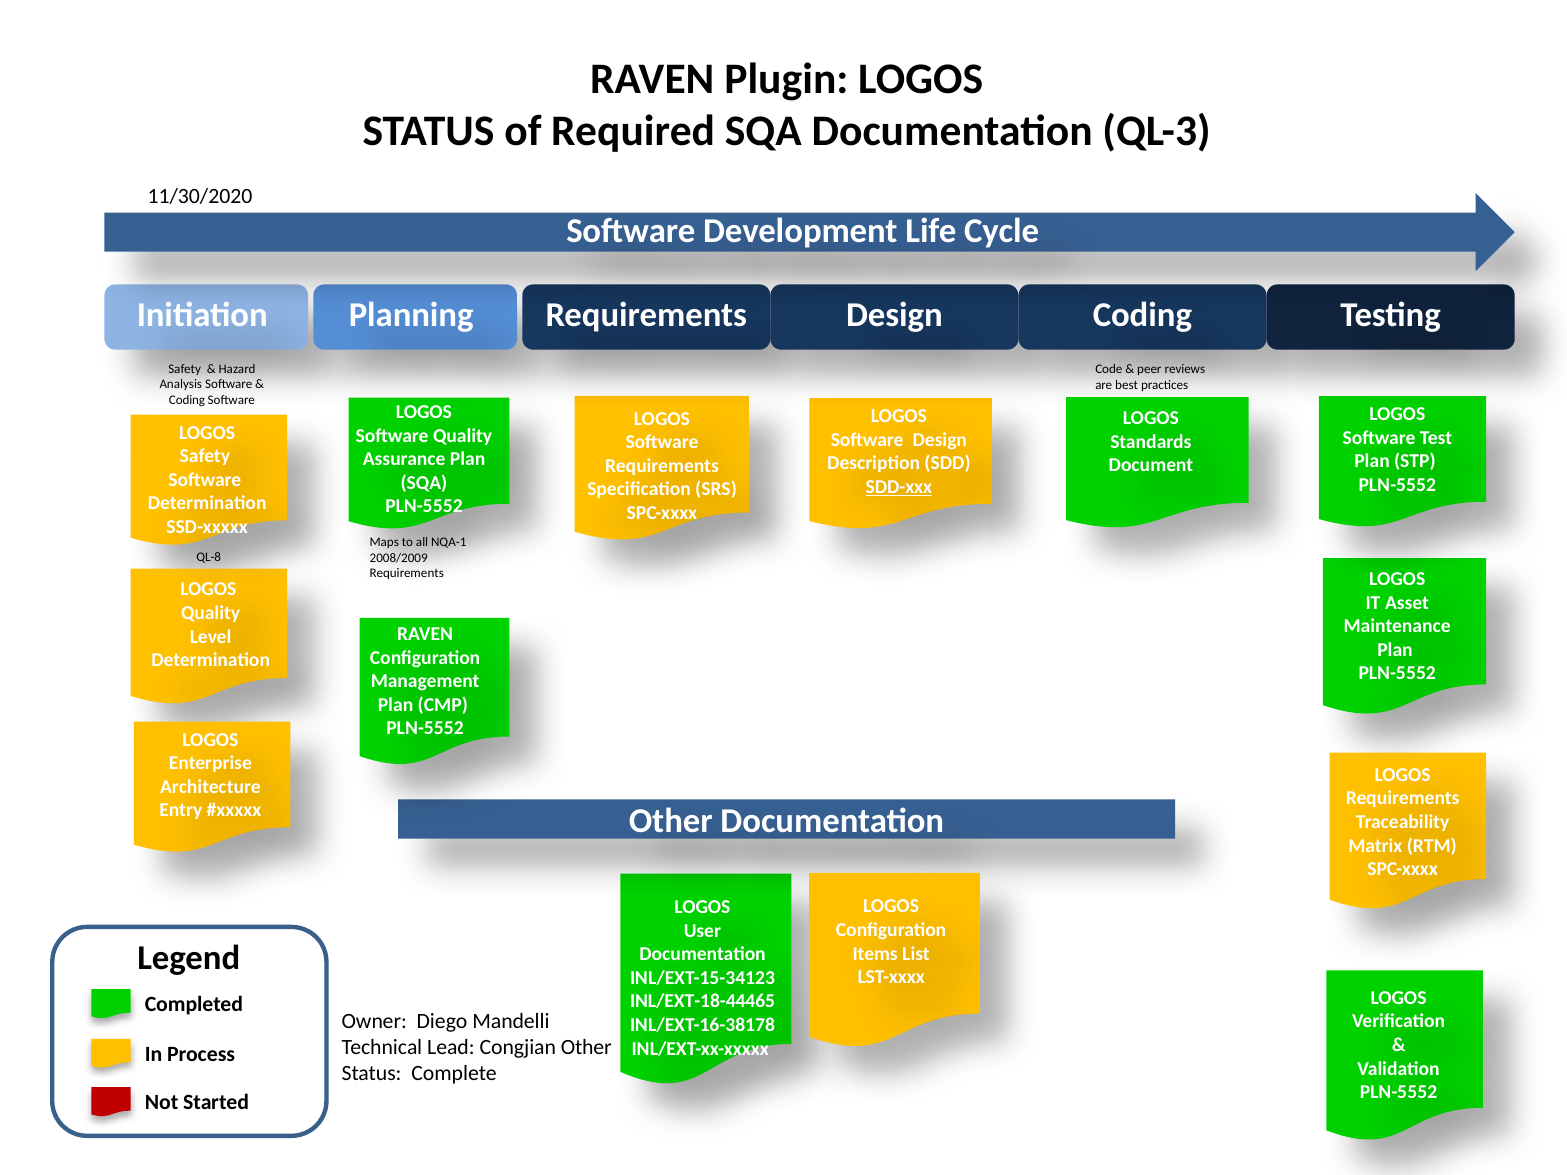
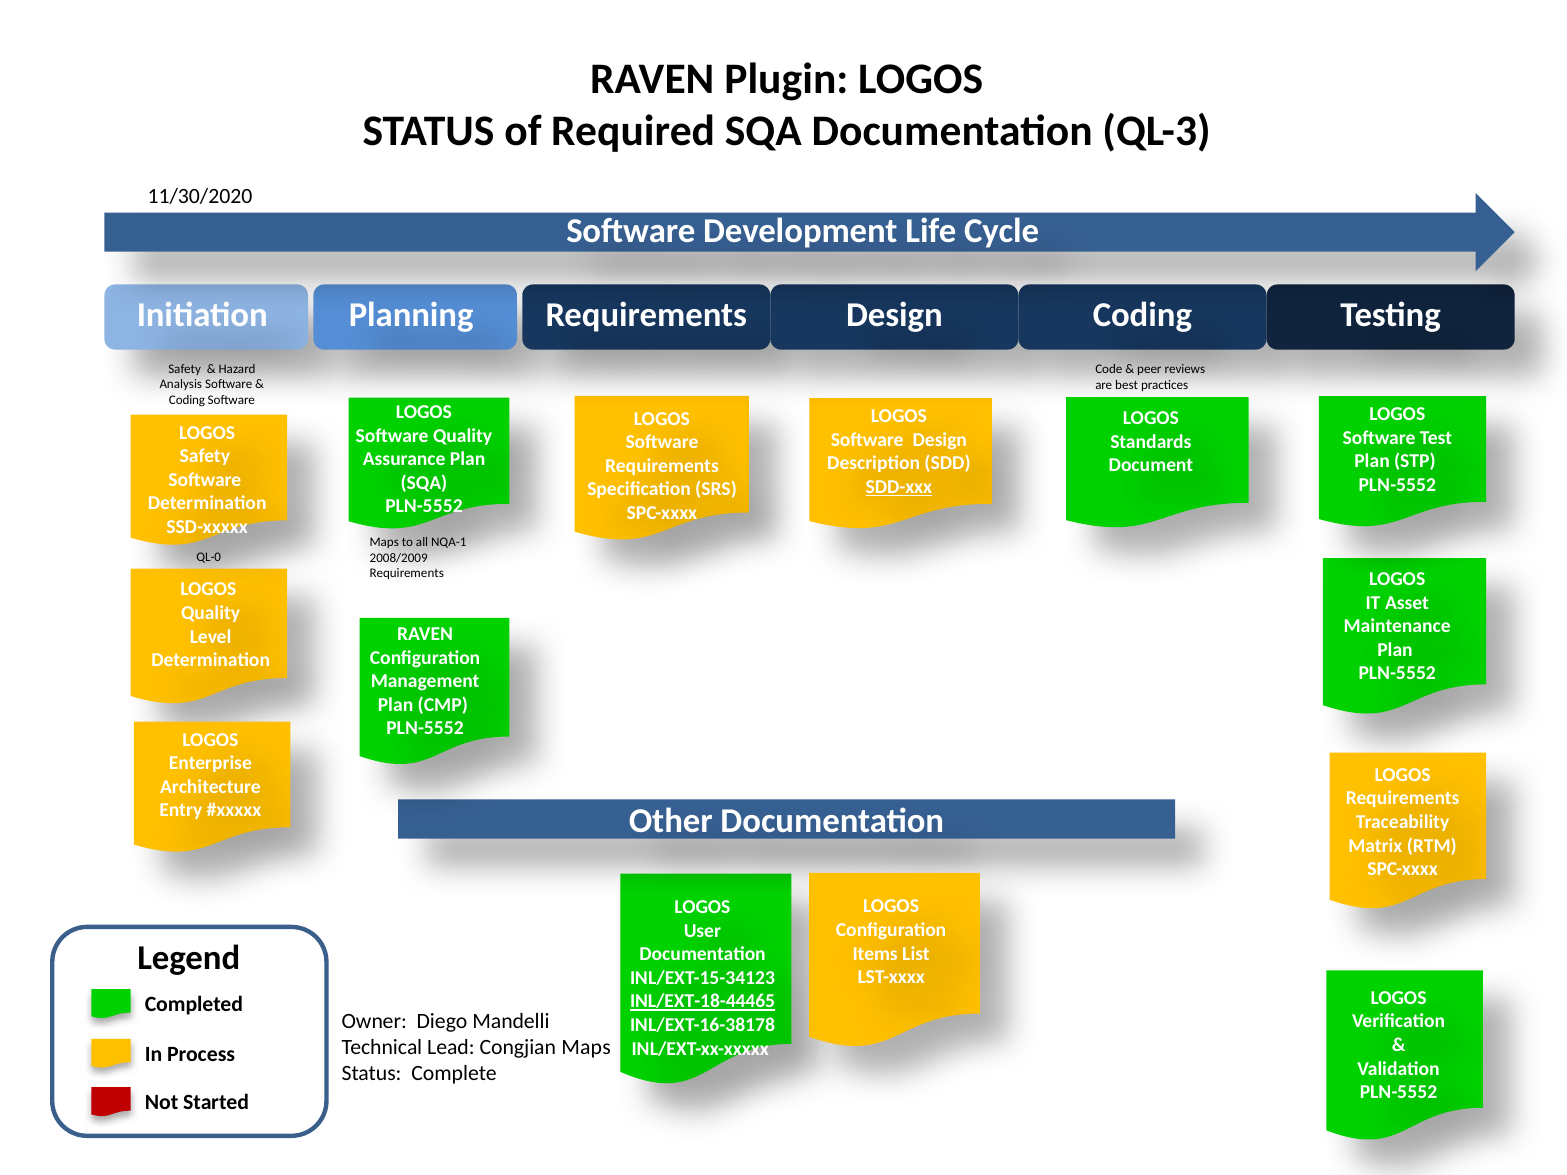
QL-8: QL-8 -> QL-0 (209, 558)
INL/EXT-18-44465 underline: none -> present (703, 1002)
Congjian Other: Other -> Maps (586, 1048)
